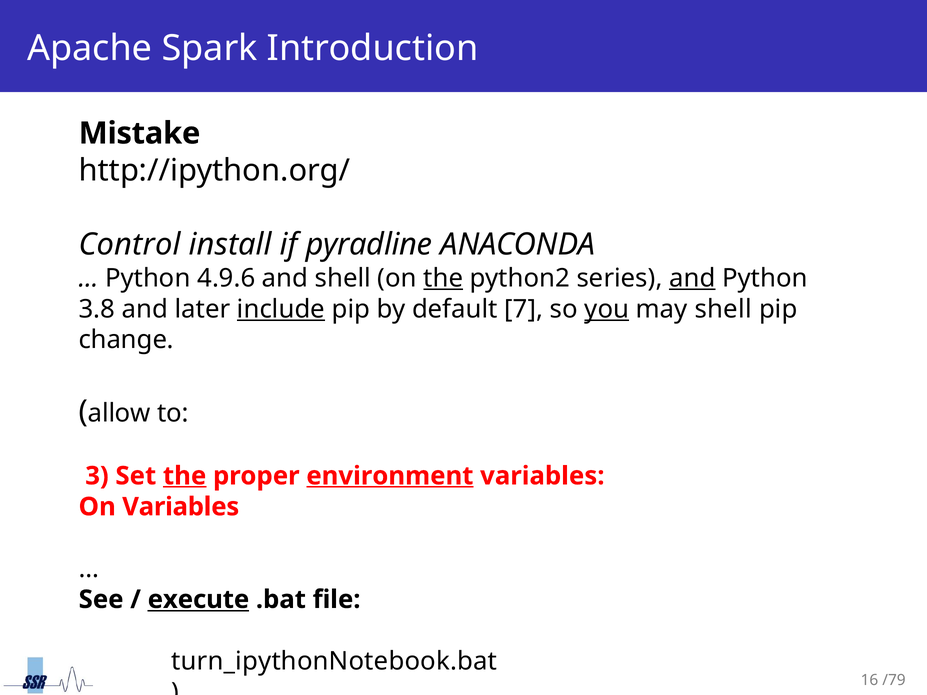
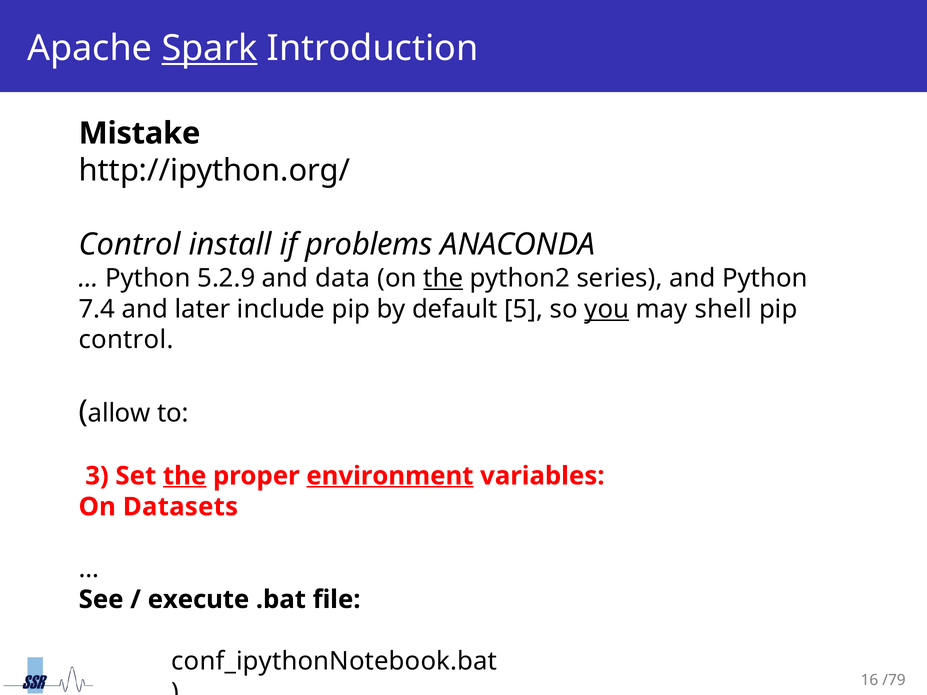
Spark underline: none -> present (210, 49)
pyradline: pyradline -> problems (369, 245)
4.9.6: 4.9.6 -> 5.2.9 (226, 278)
and shell: shell -> data (343, 278)
and underline: present -> none (692, 278)
3.8: 3.8 -> 7.4 (97, 309)
include underline: present -> none (281, 309)
7: 7 -> 5 (524, 309)
change: change -> control (126, 340)
On Variables: Variables -> Datasets (180, 507)
execute underline: present -> none (198, 600)
turn_ipythonNotebook.bat: turn_ipythonNotebook.bat -> conf_ipythonNotebook.bat (334, 662)
